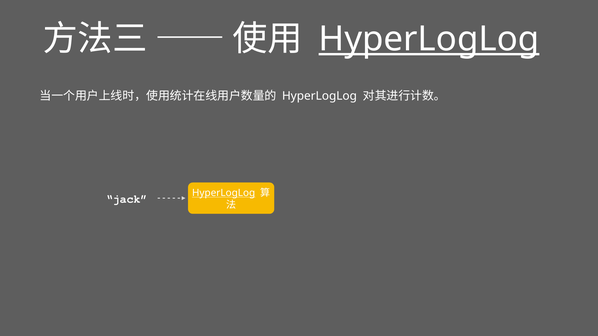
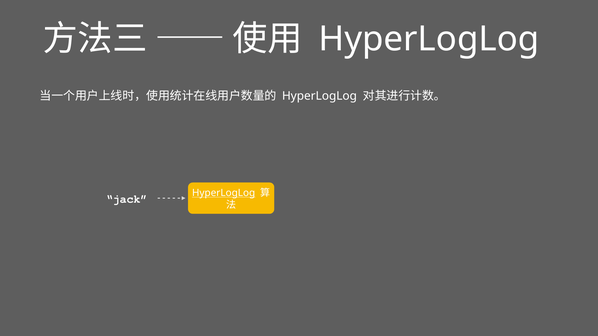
HyperLogLog underline: present -> none (429, 39)
